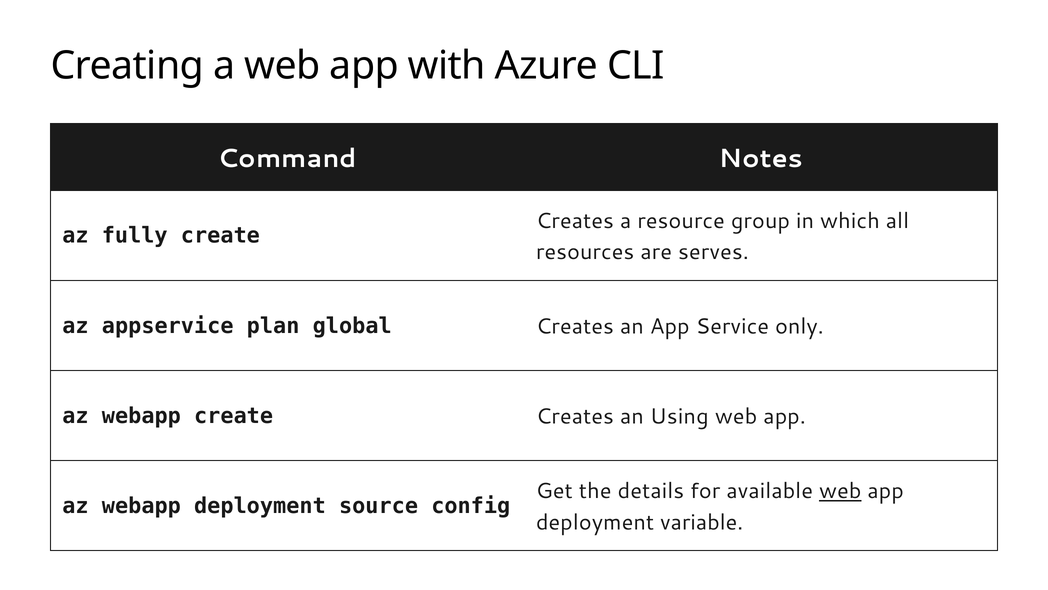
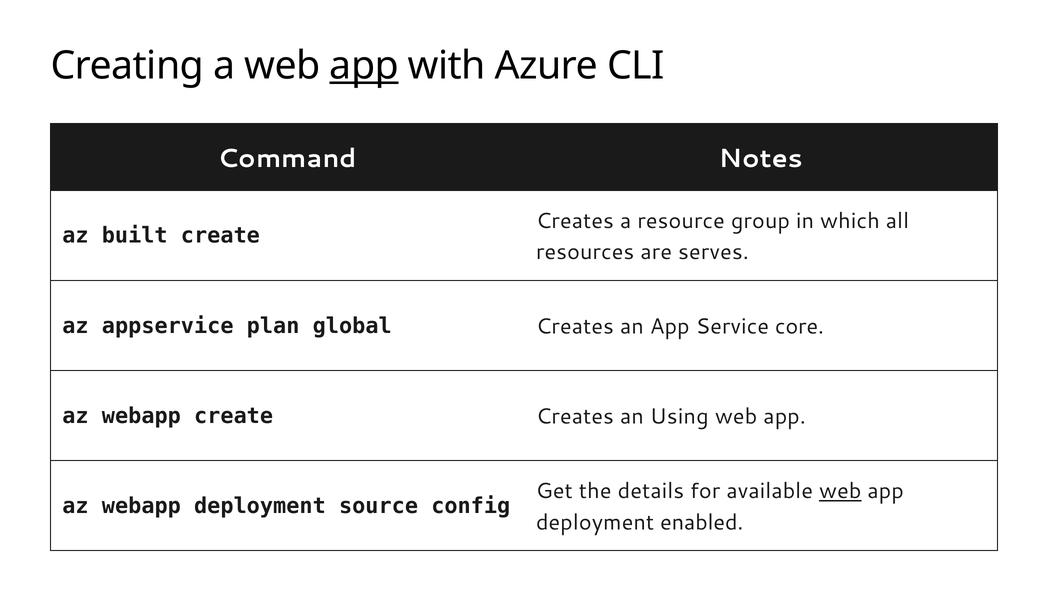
app underline: none -> present (364, 66)
fully: fully -> built (135, 236)
only: only -> core (799, 326)
variable: variable -> enabled (702, 522)
